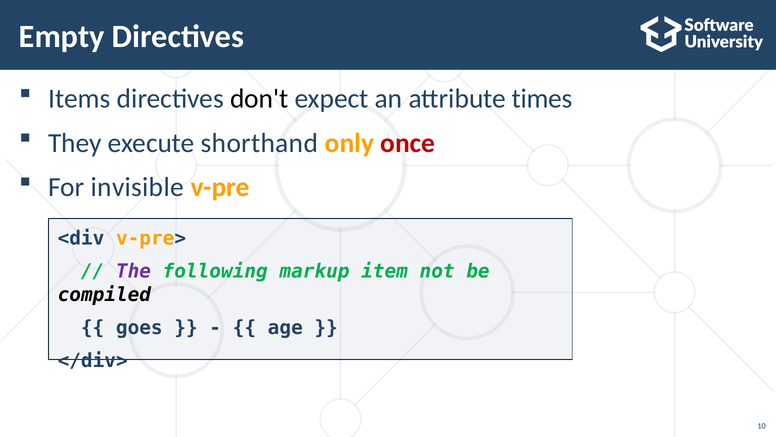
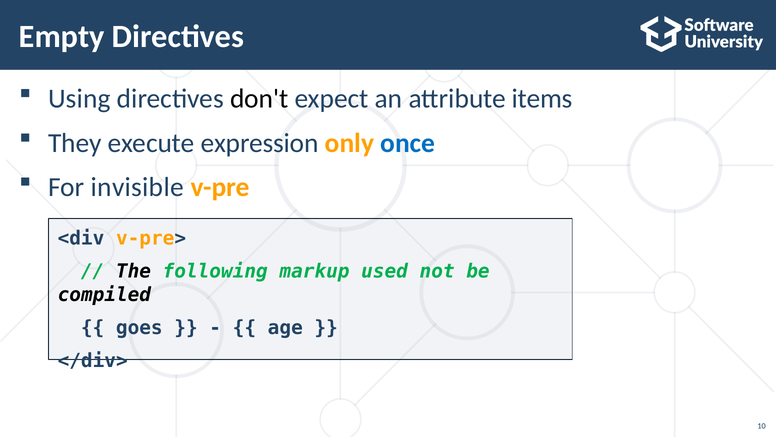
Items: Items -> Using (79, 98)
times: times -> items (542, 98)
shorthand: shorthand -> expression (260, 143)
once colour: red -> blue (408, 143)
The colour: purple -> black (133, 271)
item: item -> used (385, 271)
